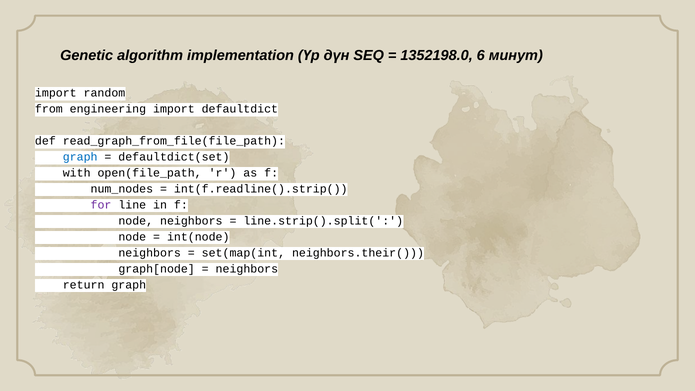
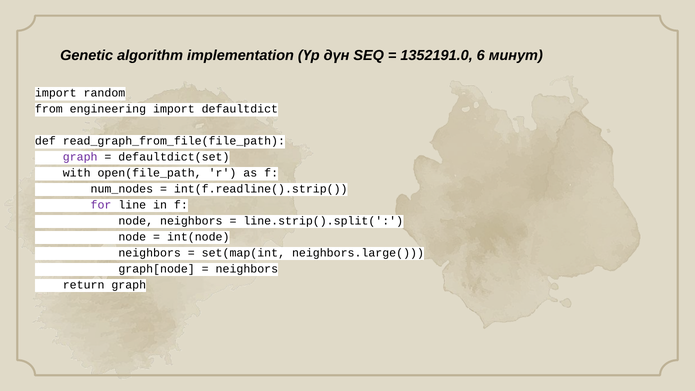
1352198.0: 1352198.0 -> 1352191.0 (437, 55)
graph colour: blue -> purple (80, 157)
neighbors.their(: neighbors.their( -> neighbors.large( (358, 253)
